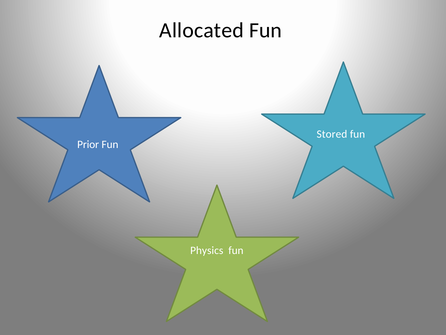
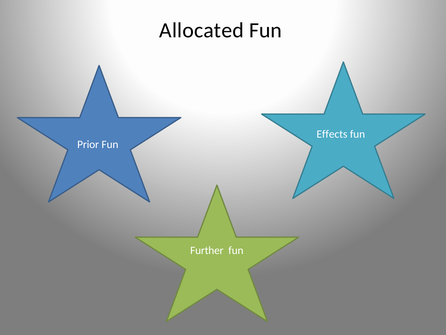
Stored: Stored -> Effects (332, 134)
Physics: Physics -> Further (207, 250)
